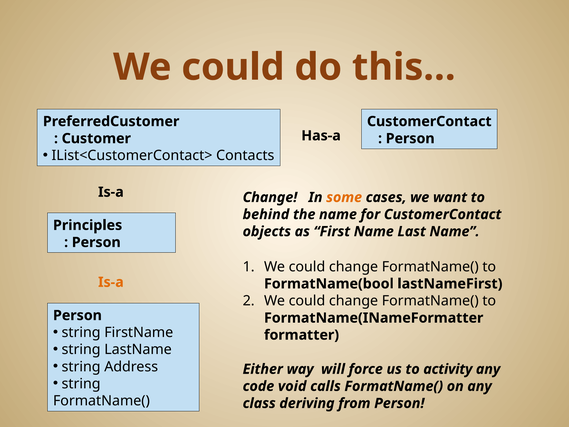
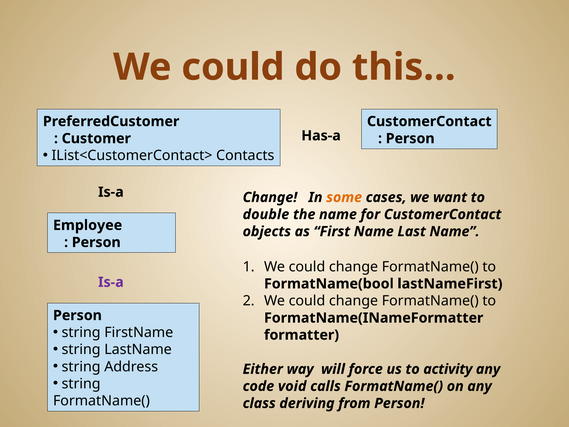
behind: behind -> double (266, 214)
Principles: Principles -> Employee (88, 225)
Is-a colour: orange -> purple (111, 282)
